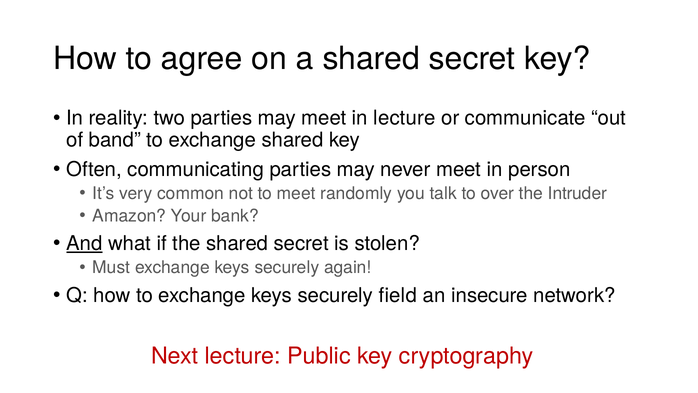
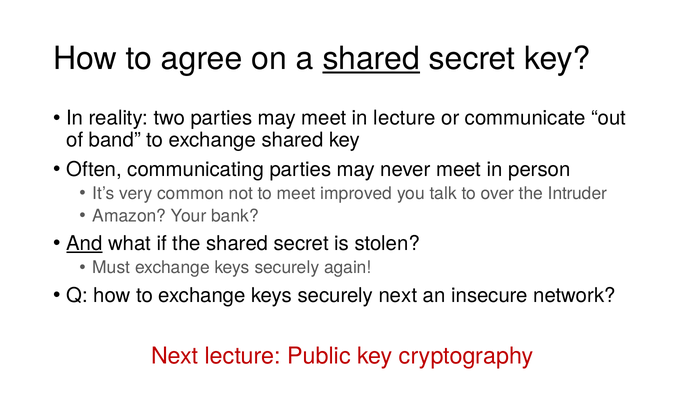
shared underline: none -> present (371, 59)
randomly: randomly -> improved (356, 193)
securely field: field -> next (398, 295)
